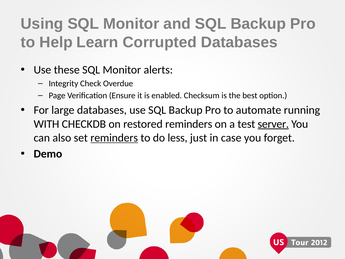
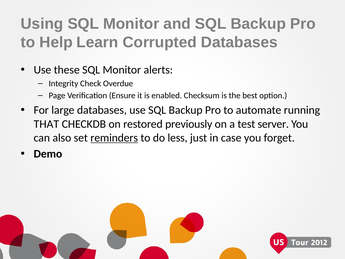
WITH: WITH -> THAT (46, 124)
restored reminders: reminders -> previously (189, 124)
server underline: present -> none (273, 124)
